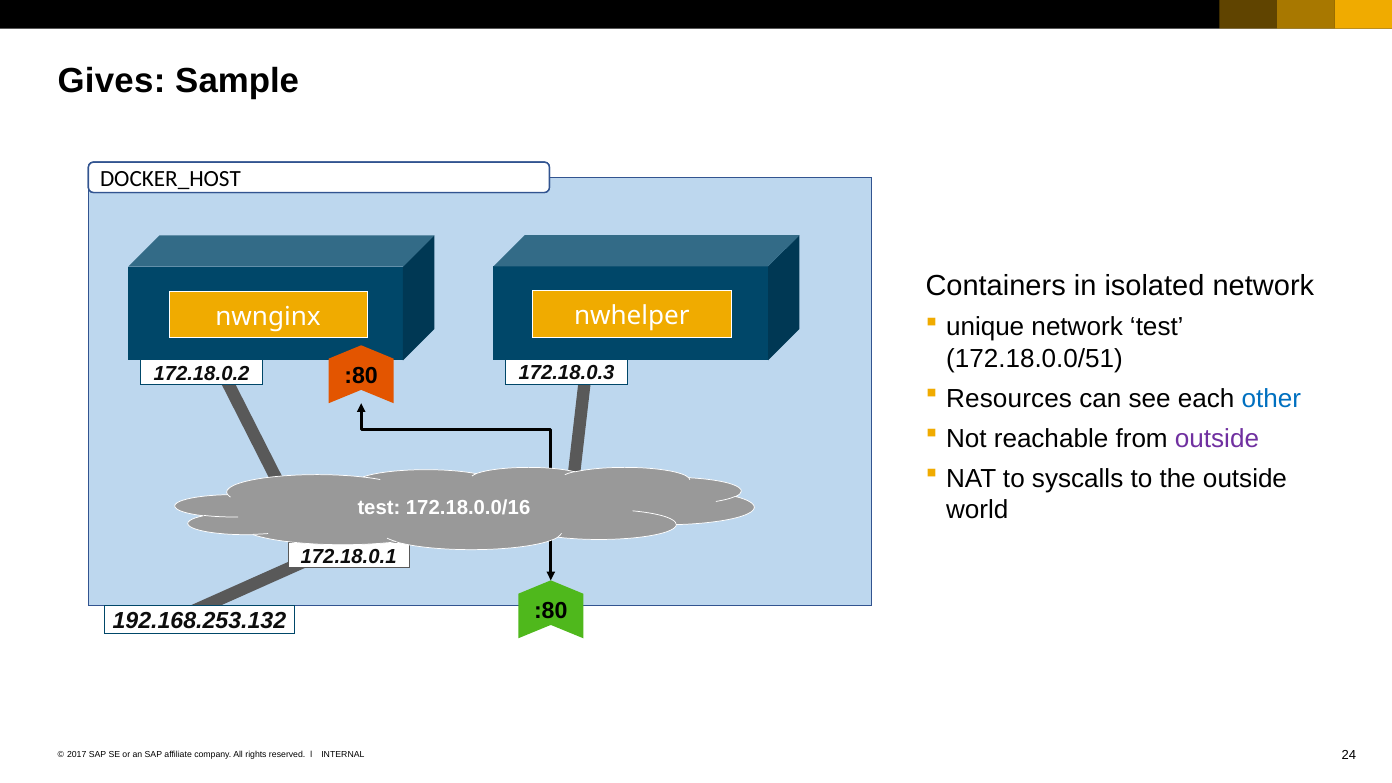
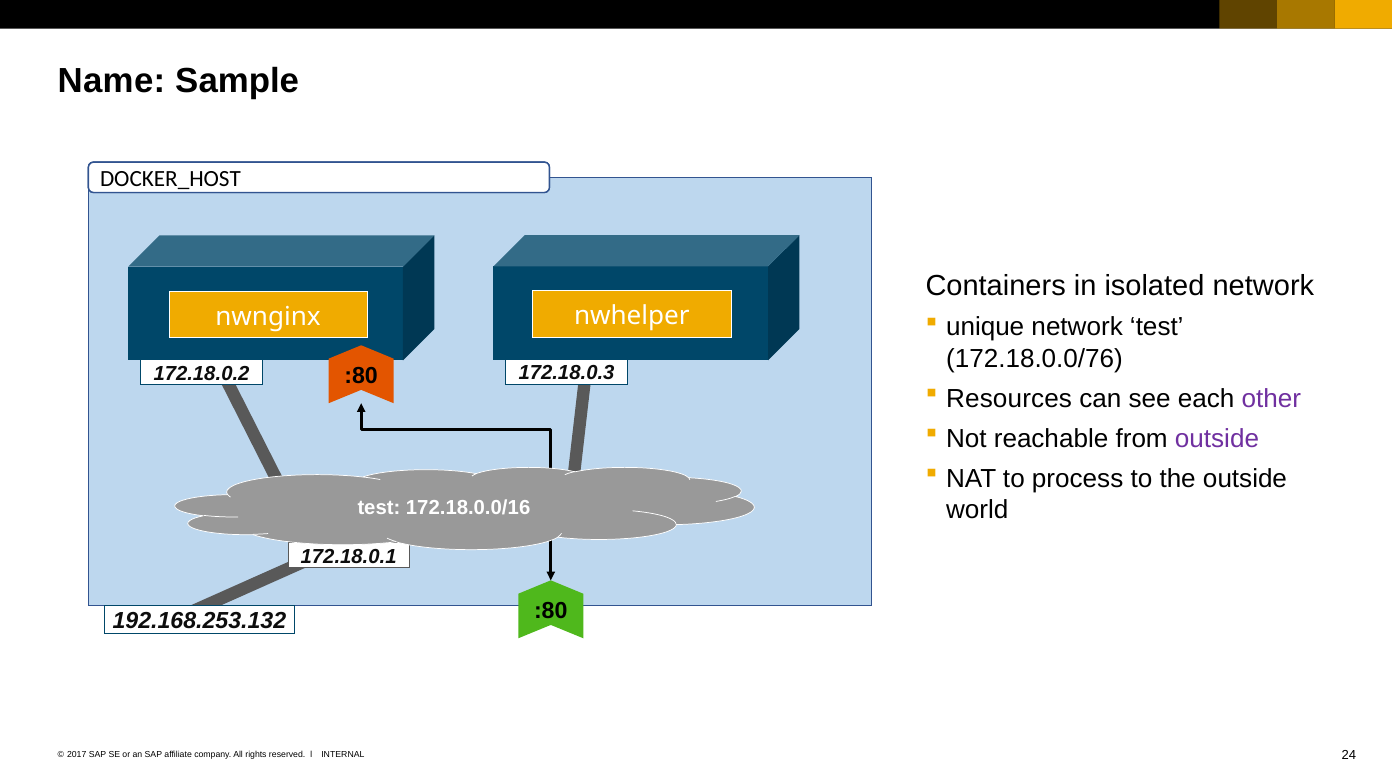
Gives: Gives -> Name (111, 81)
172.18.0.0/51: 172.18.0.0/51 -> 172.18.0.0/76 (1034, 358)
other colour: blue -> purple (1271, 398)
syscalls: syscalls -> process (1078, 478)
